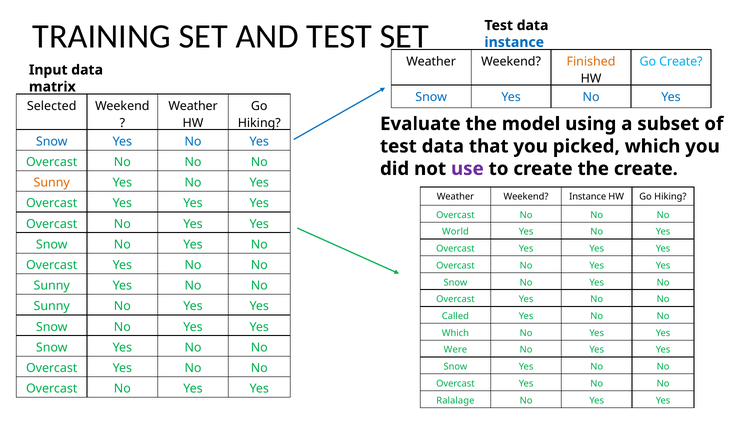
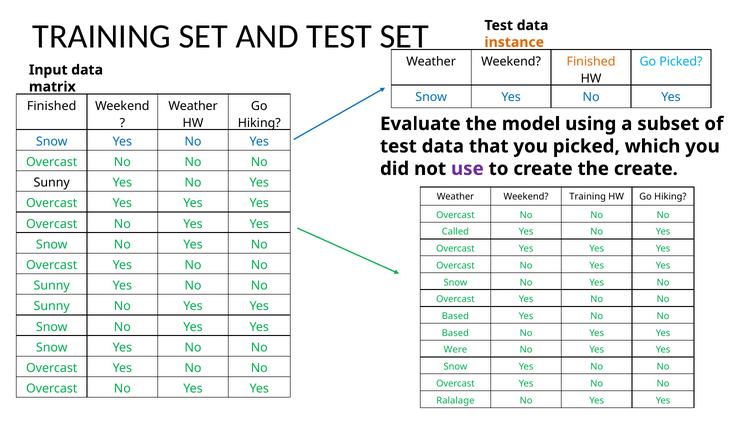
instance colour: blue -> orange (514, 42)
Go Create: Create -> Picked (681, 62)
Selected: Selected -> Finished (52, 106)
Sunny colour: orange -> black (52, 183)
Weekend Instance: Instance -> Training (588, 197)
World: World -> Called (455, 232)
Called: Called -> Based (455, 316)
Which: Which -> Based (455, 333)
